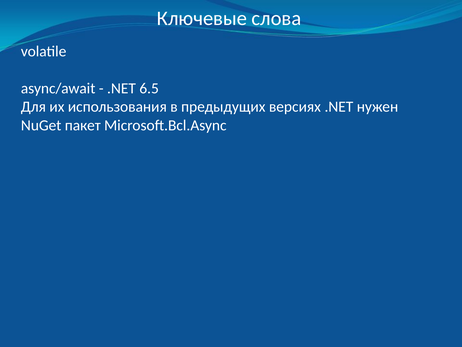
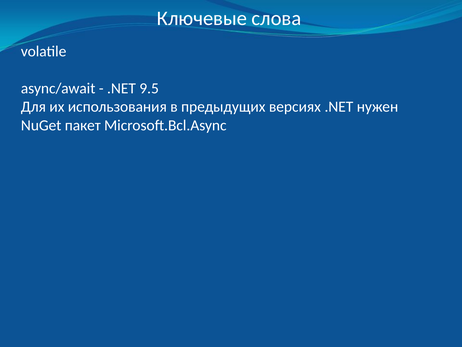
6.5: 6.5 -> 9.5 (149, 88)
